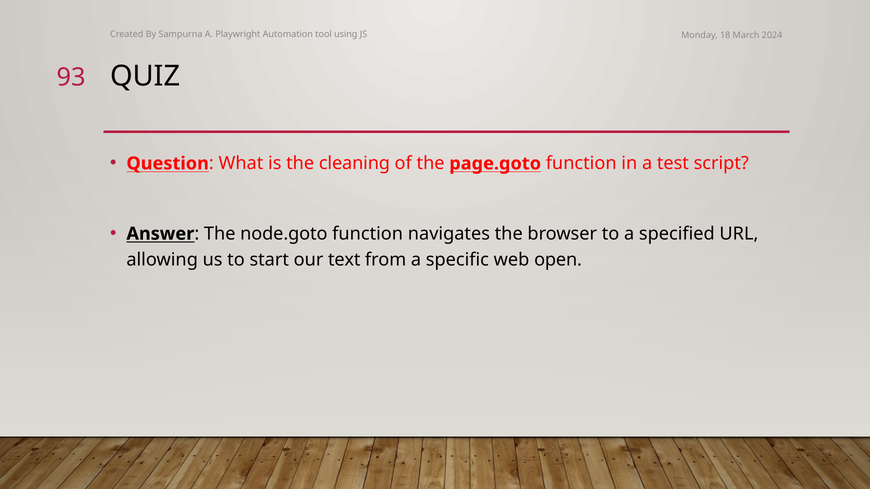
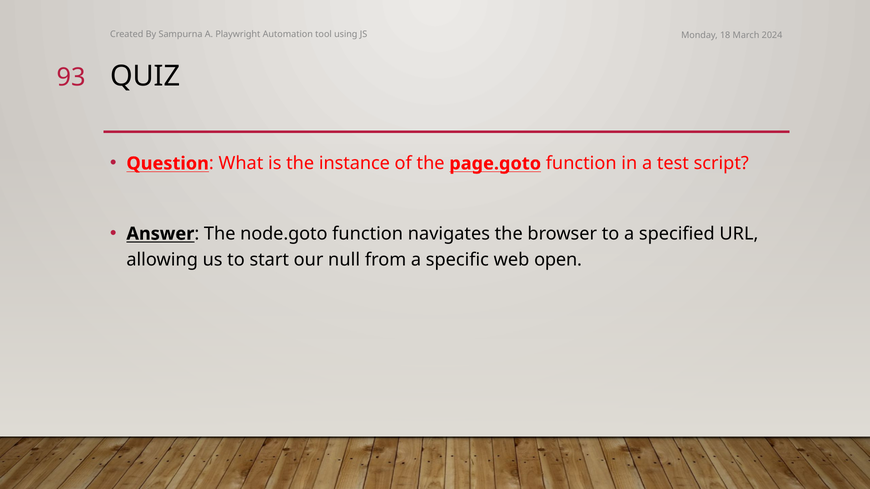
cleaning: cleaning -> instance (354, 164)
text: text -> null (344, 260)
